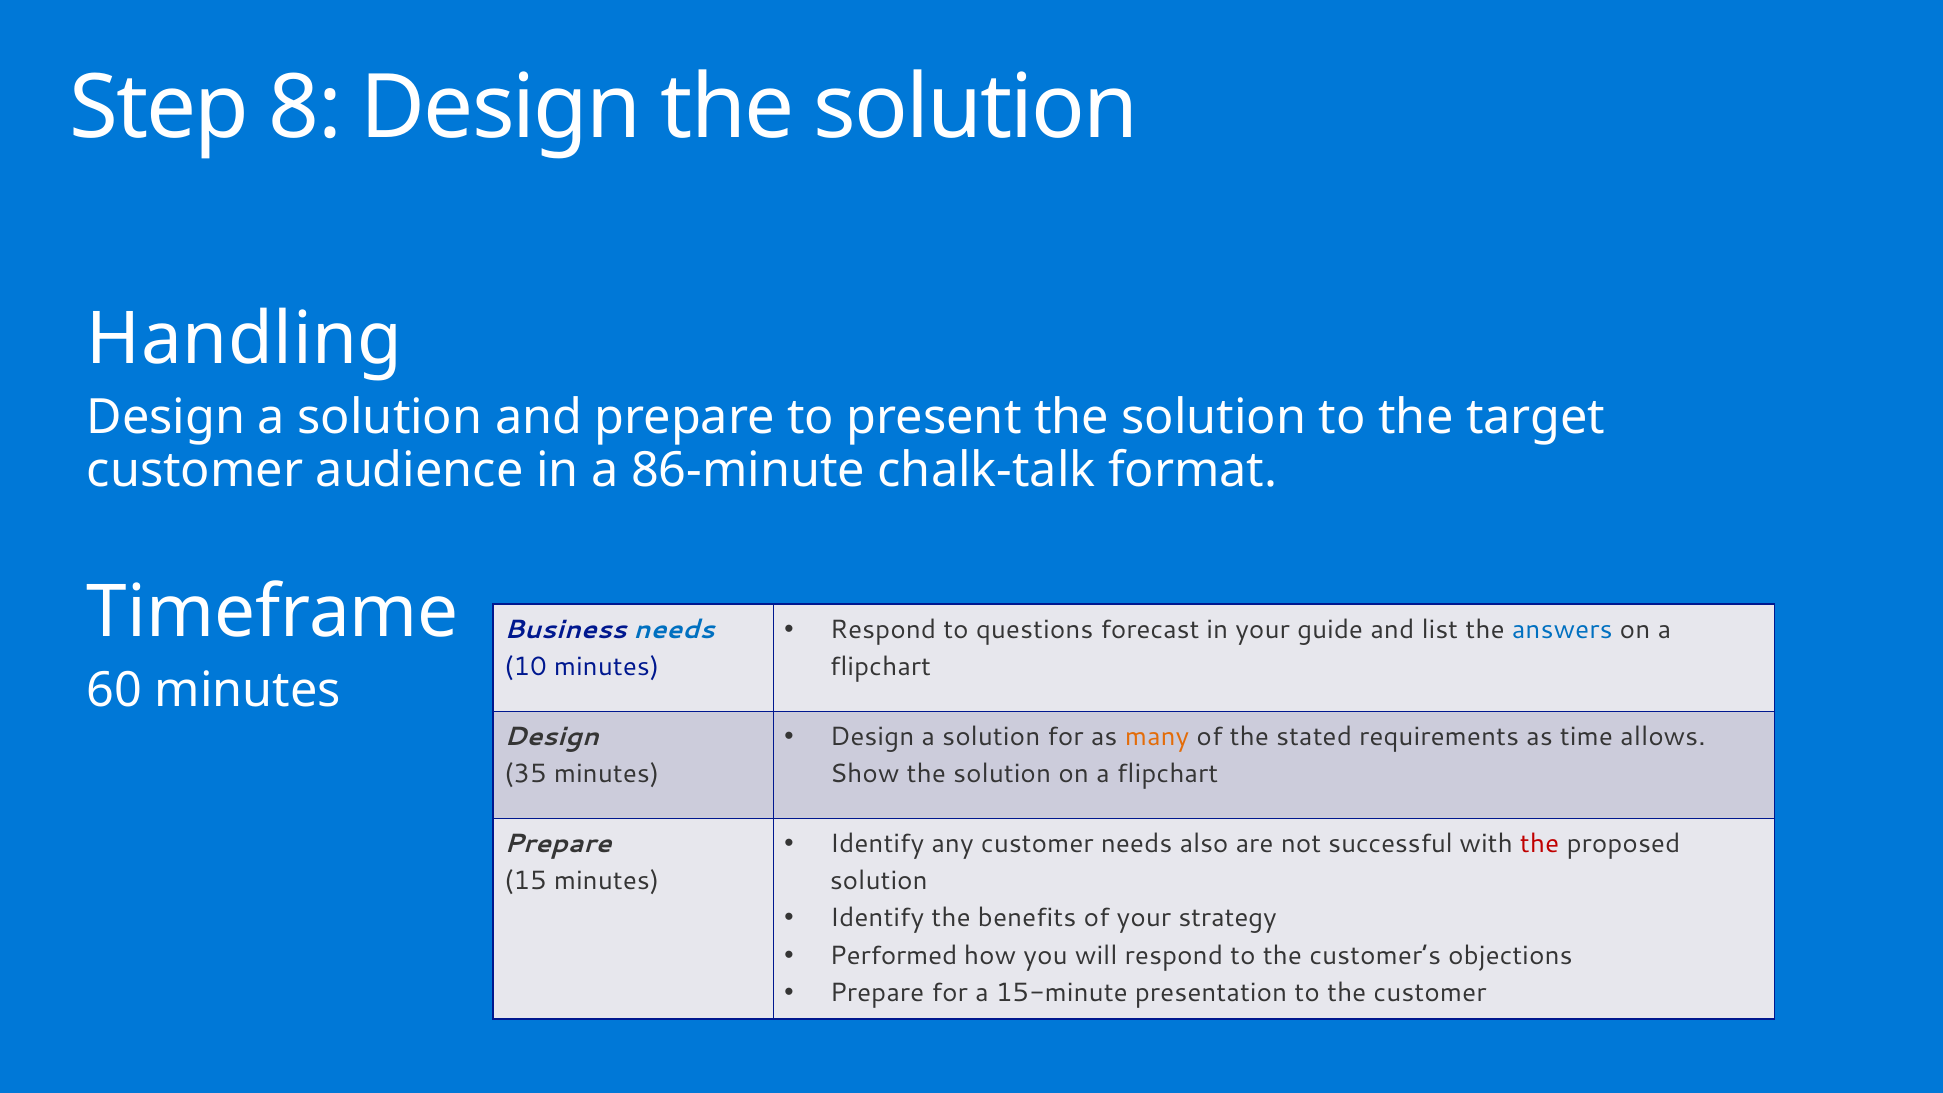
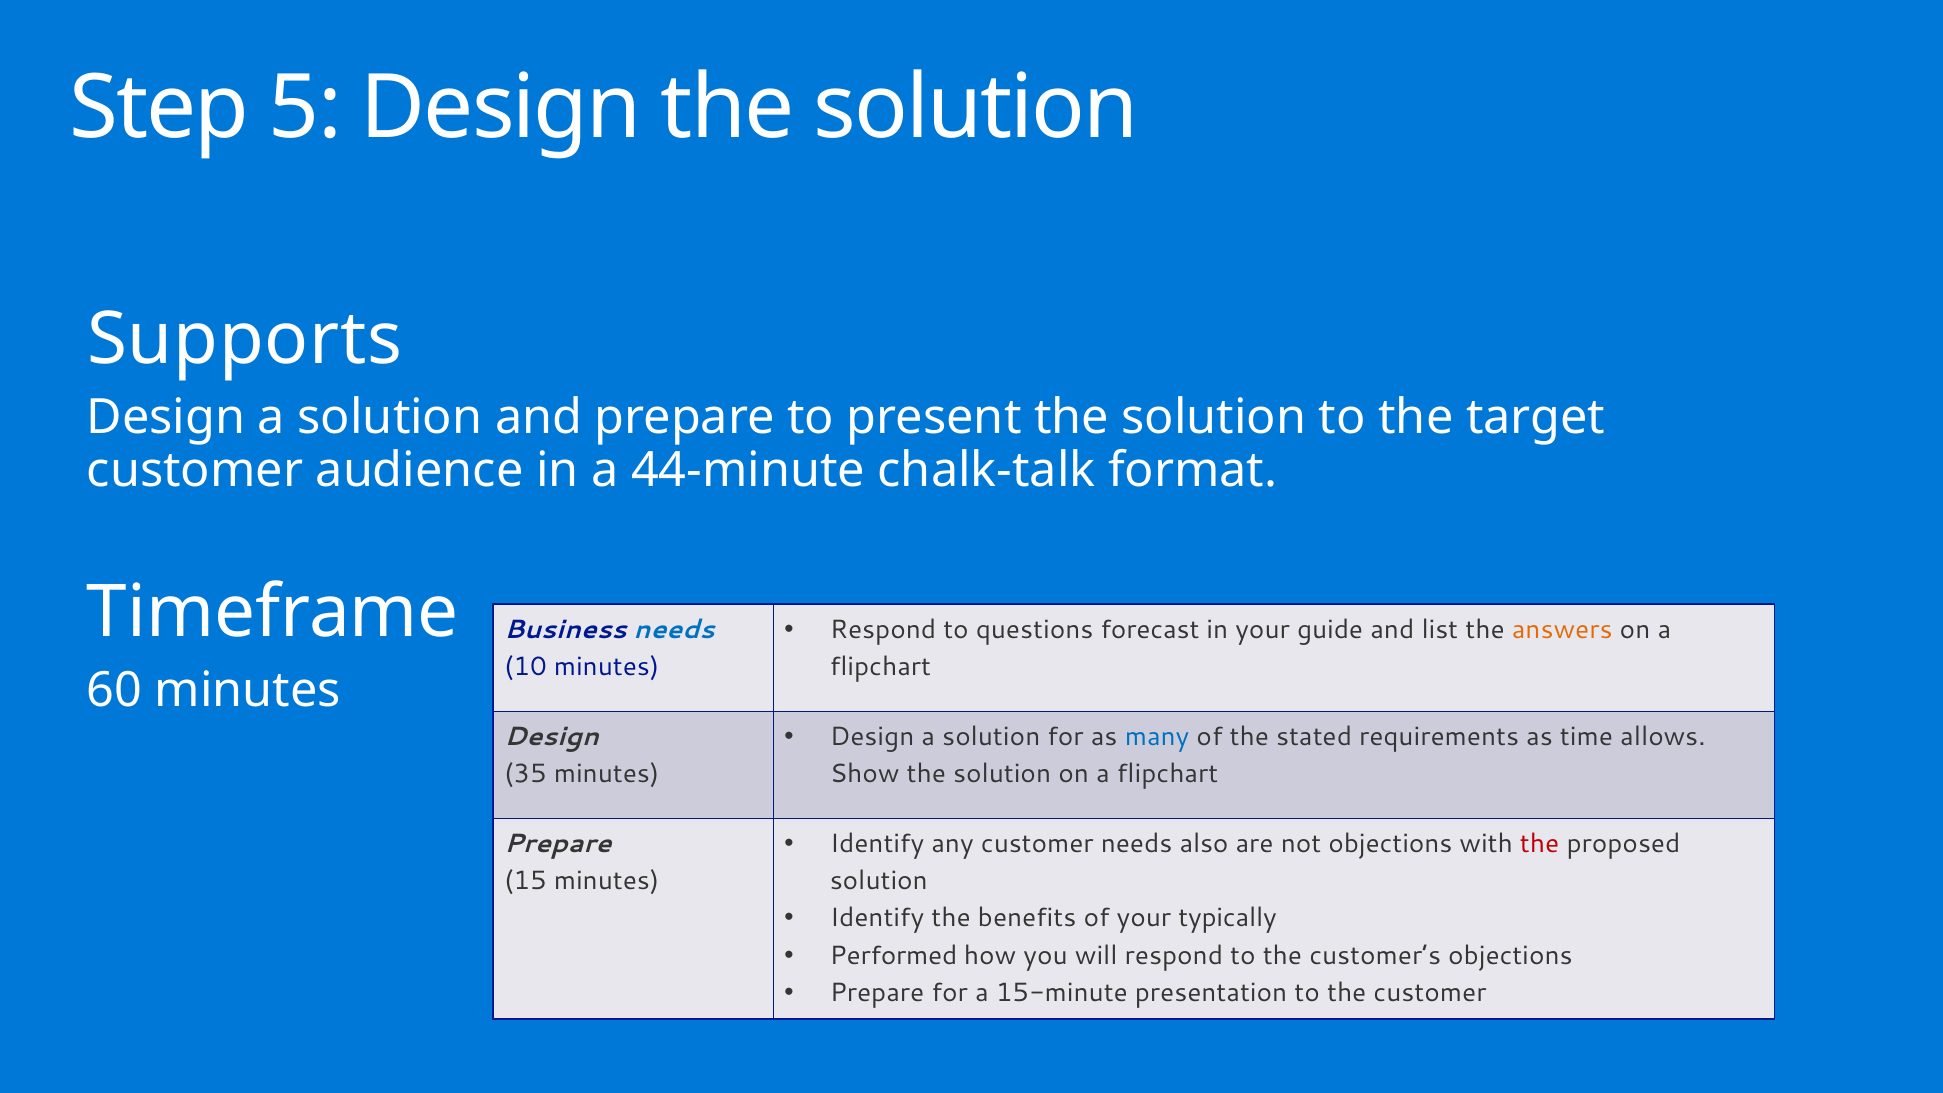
8: 8 -> 5 (306, 108)
Handling: Handling -> Supports (245, 340)
86-minute: 86-minute -> 44-minute (748, 470)
answers colour: blue -> orange (1562, 630)
many colour: orange -> blue (1157, 737)
not successful: successful -> objections (1390, 844)
strategy: strategy -> typically (1228, 918)
